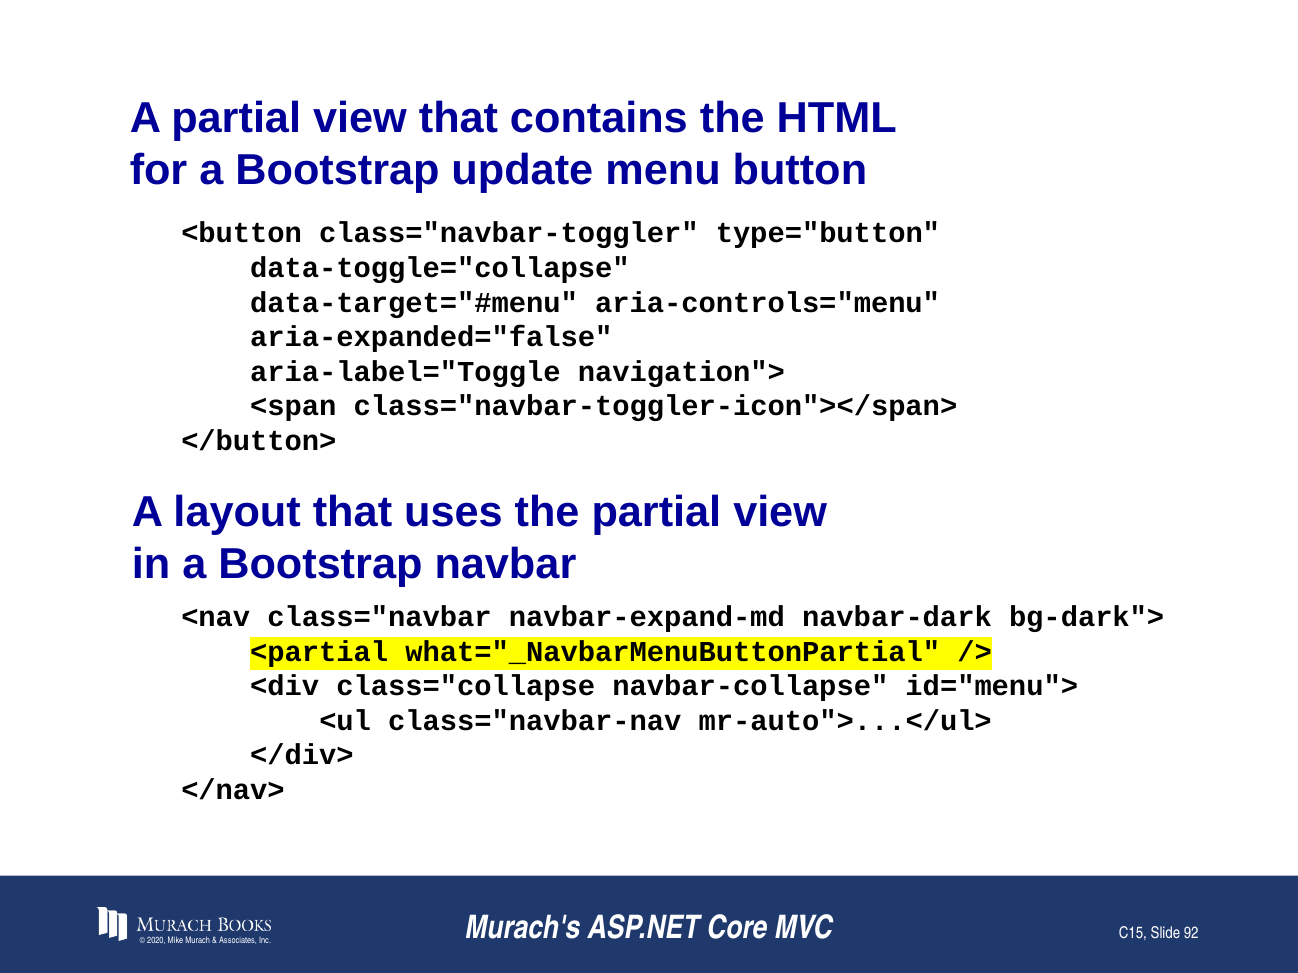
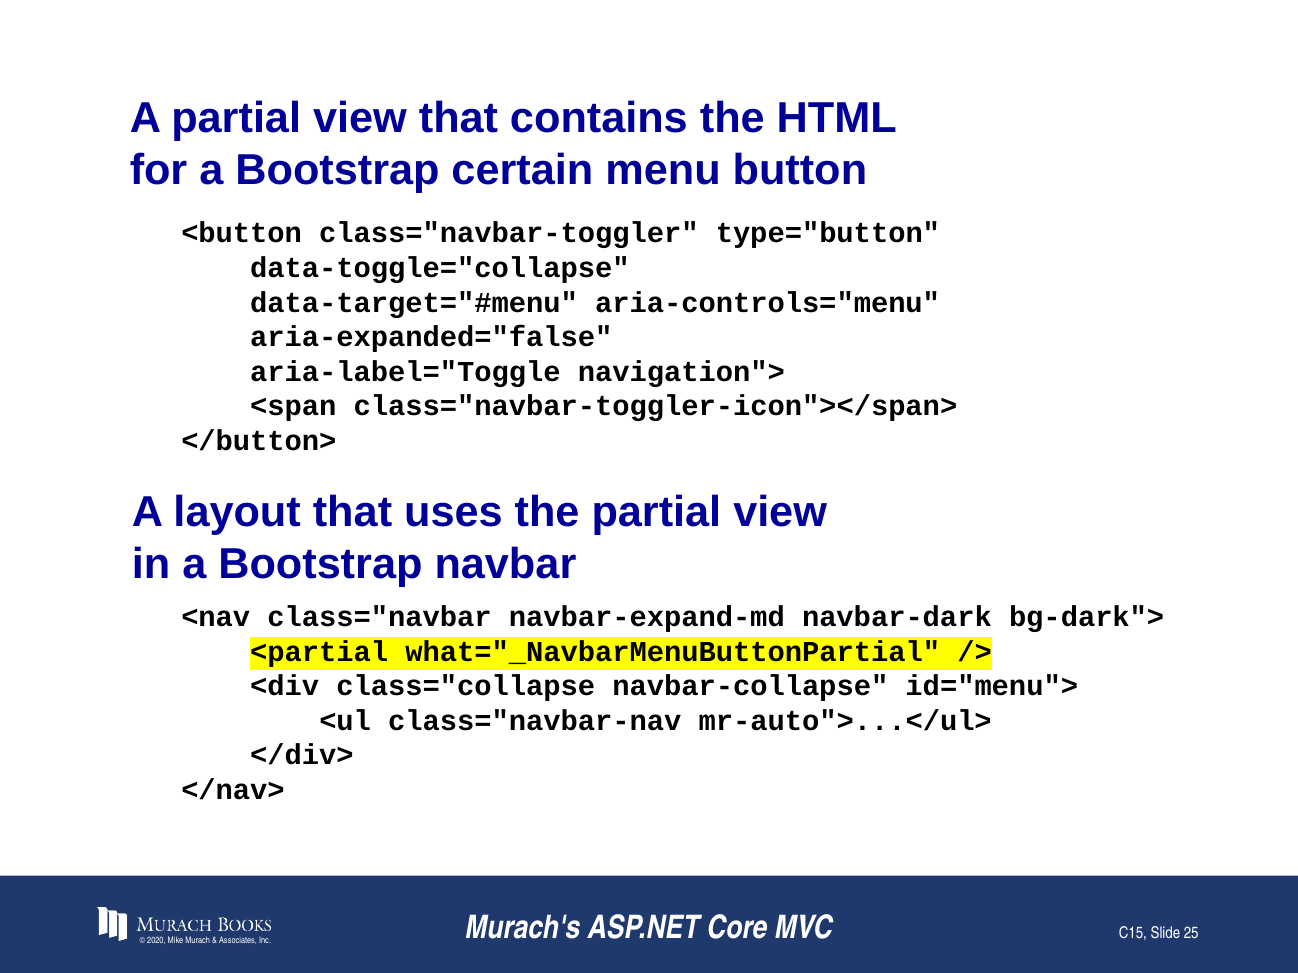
update: update -> certain (522, 170)
92: 92 -> 25 (1191, 934)
